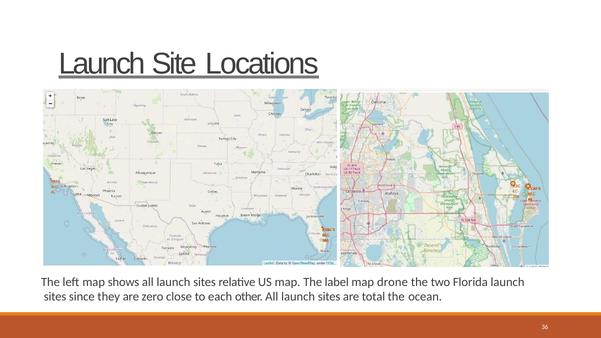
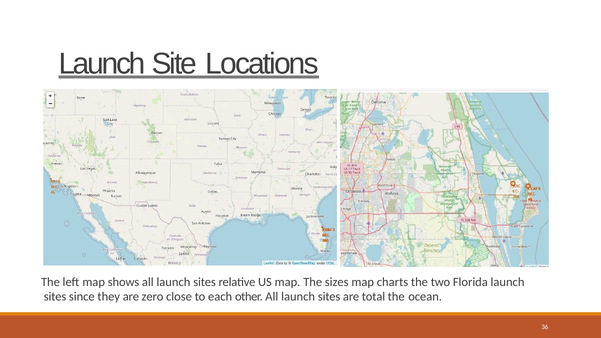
label: label -> sizes (337, 282)
drone: drone -> charts (393, 282)
